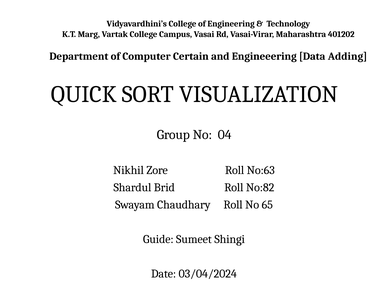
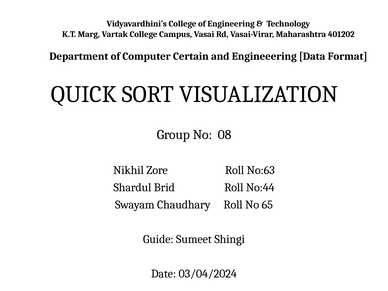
Adding: Adding -> Format (348, 56)
04: 04 -> 08 (225, 135)
No:82: No:82 -> No:44 (260, 187)
